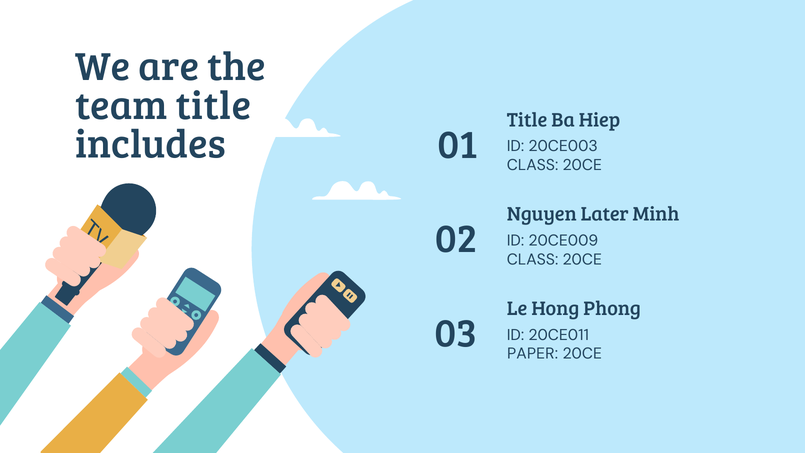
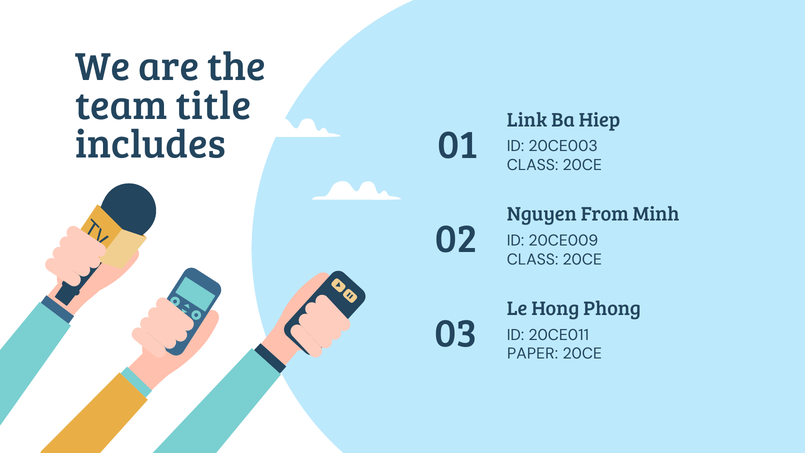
Title: Title -> Link (527, 120)
Later: Later -> From (605, 214)
